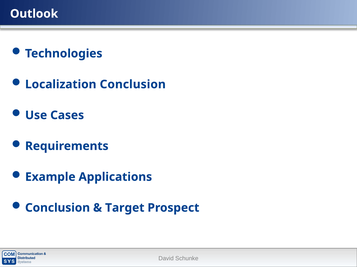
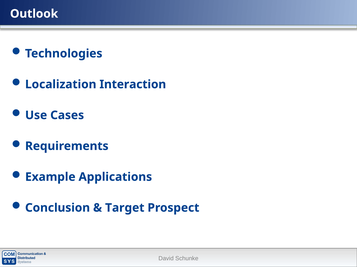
Localization Conclusion: Conclusion -> Interaction (133, 85)
